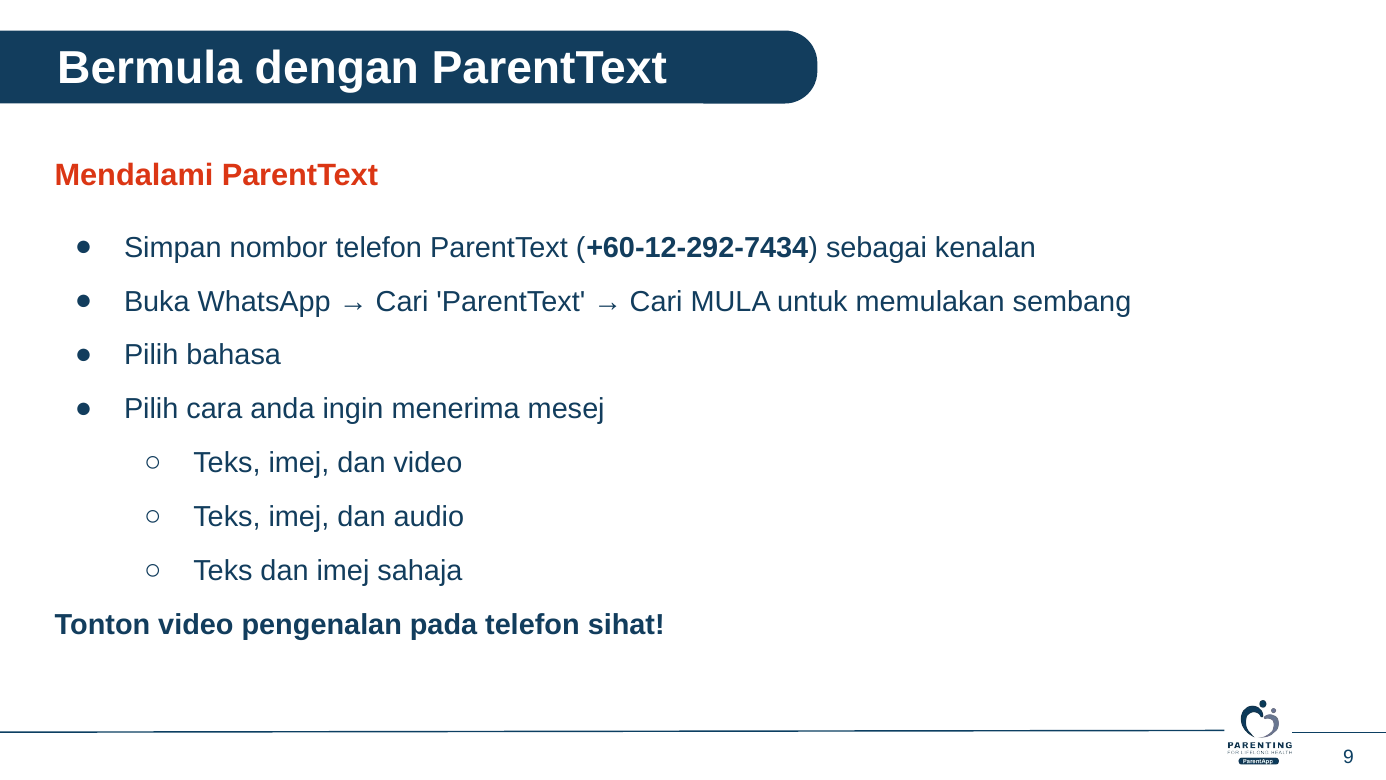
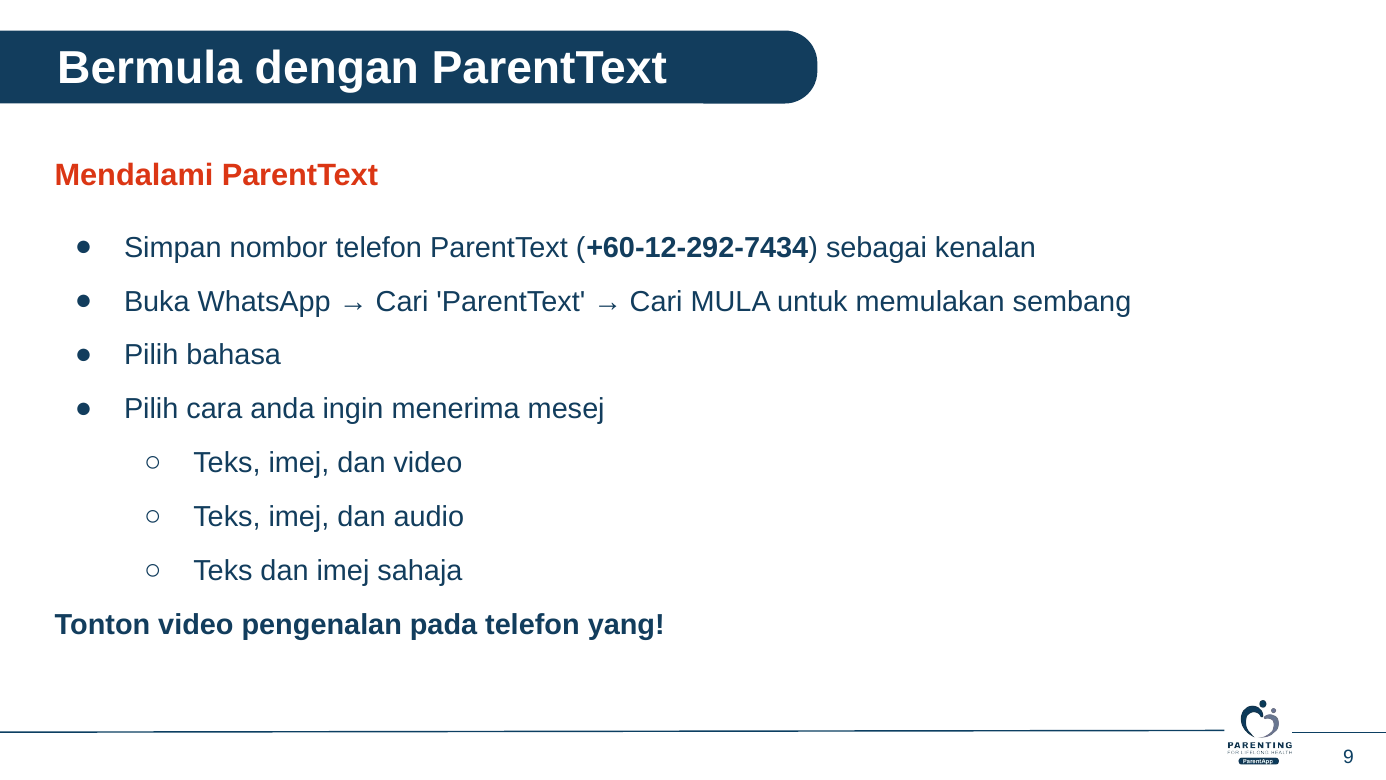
sihat: sihat -> yang (626, 625)
